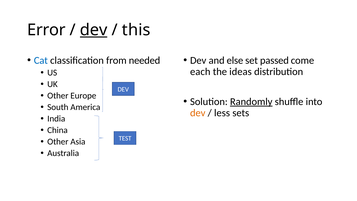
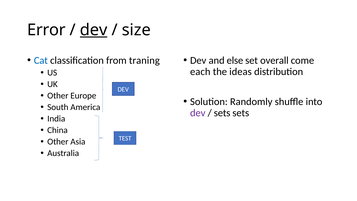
this: this -> size (136, 30)
needed: needed -> traning (144, 60)
passed: passed -> overall (274, 60)
Randomly underline: present -> none (251, 102)
dev colour: orange -> purple (198, 113)
less: less -> sets (222, 113)
